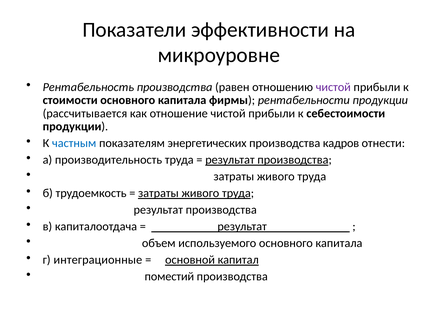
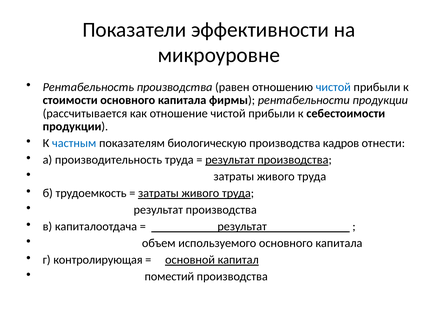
чистой colour: purple -> blue (333, 87)
энергетических: энергетических -> биологическую (207, 143)
интеграционные: интеграционные -> контролирующая (98, 260)
